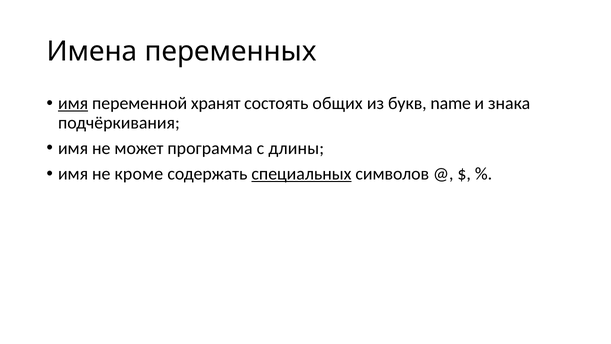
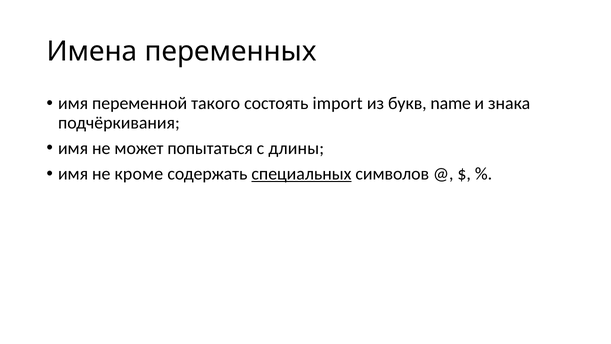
имя underline: present -> none (73, 103)
хранят: хранят -> такого (216, 103)
общих: общих -> import (338, 103)
программа: программа -> попытаться (210, 148)
